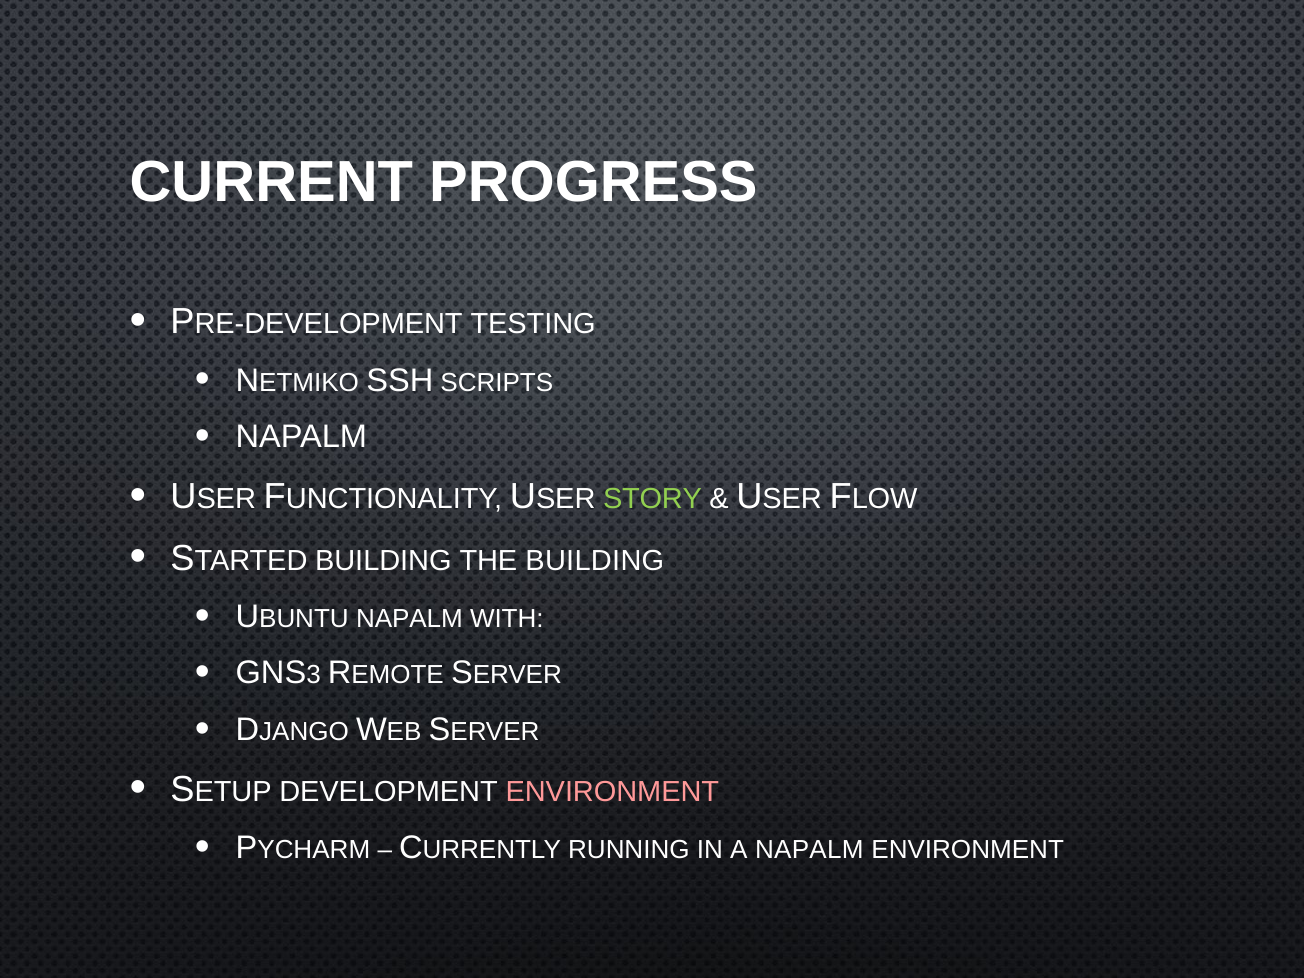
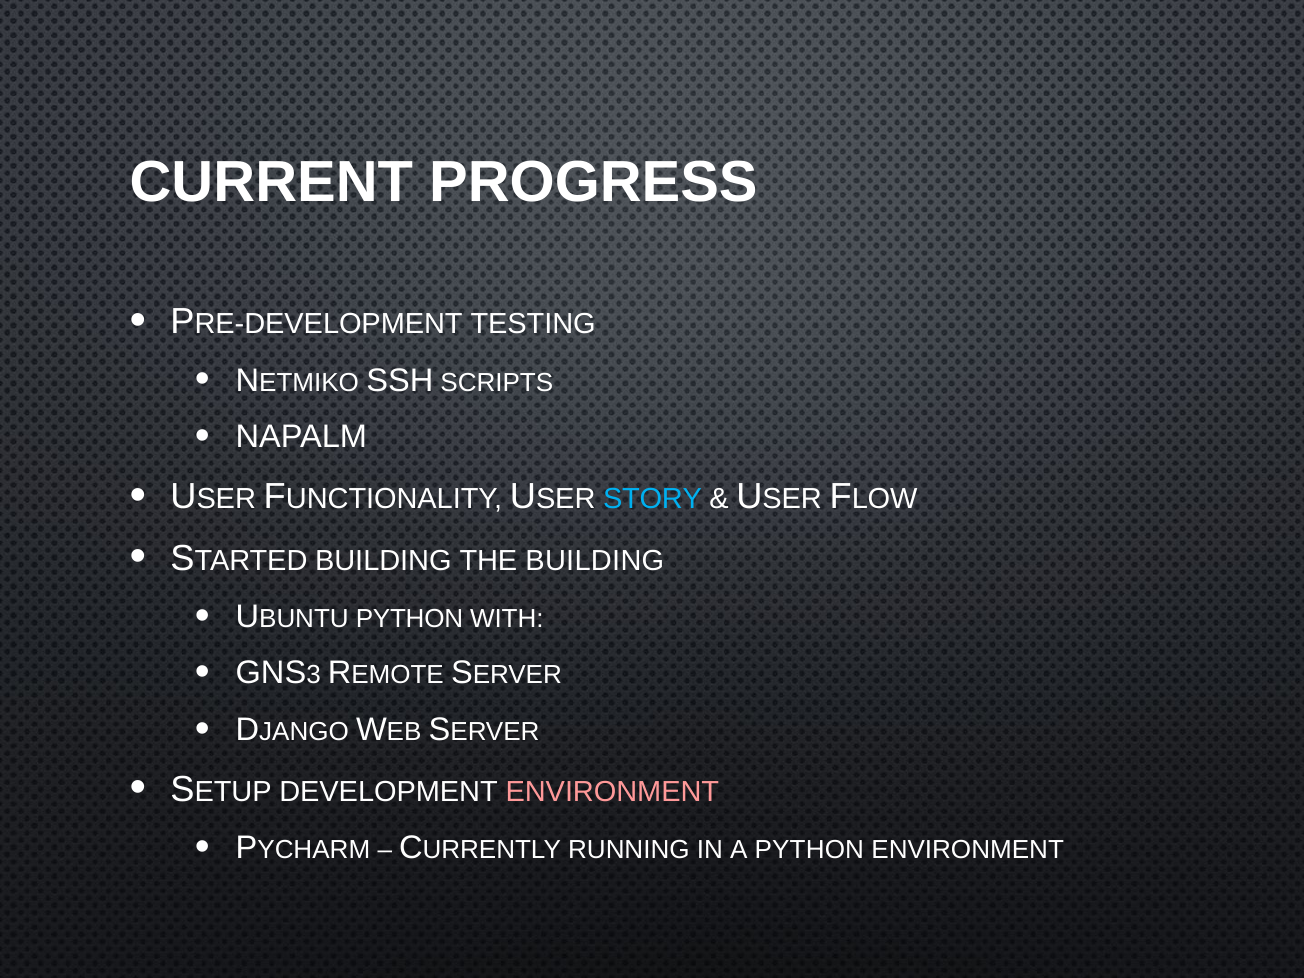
STORY colour: light green -> light blue (653, 499)
NAPALM: NAPALM -> PYTHON (409, 619)
A NAPALM: NAPALM -> PYTHON (809, 850)
